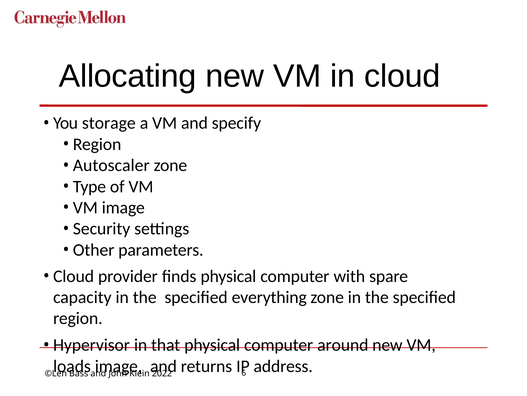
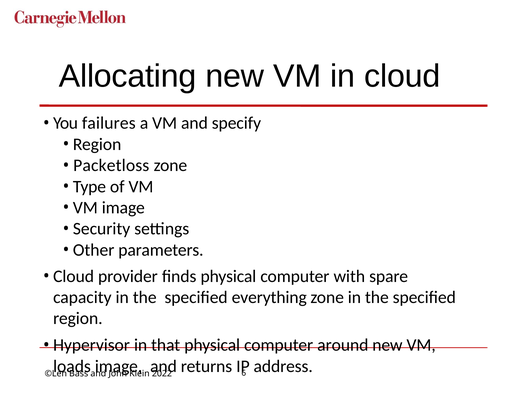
storage: storage -> failures (109, 123)
Autoscaler: Autoscaler -> Packetloss (111, 165)
